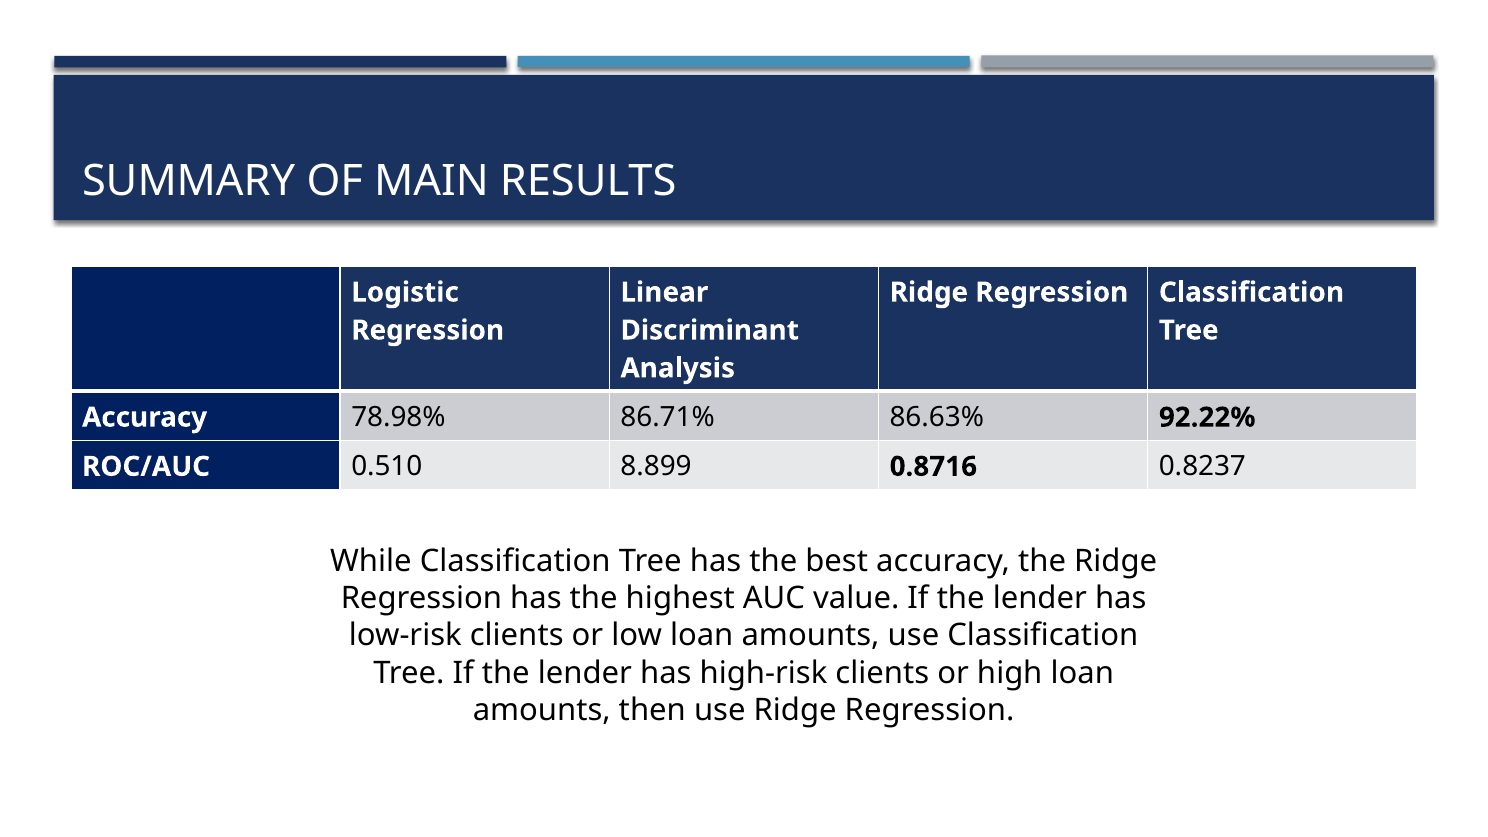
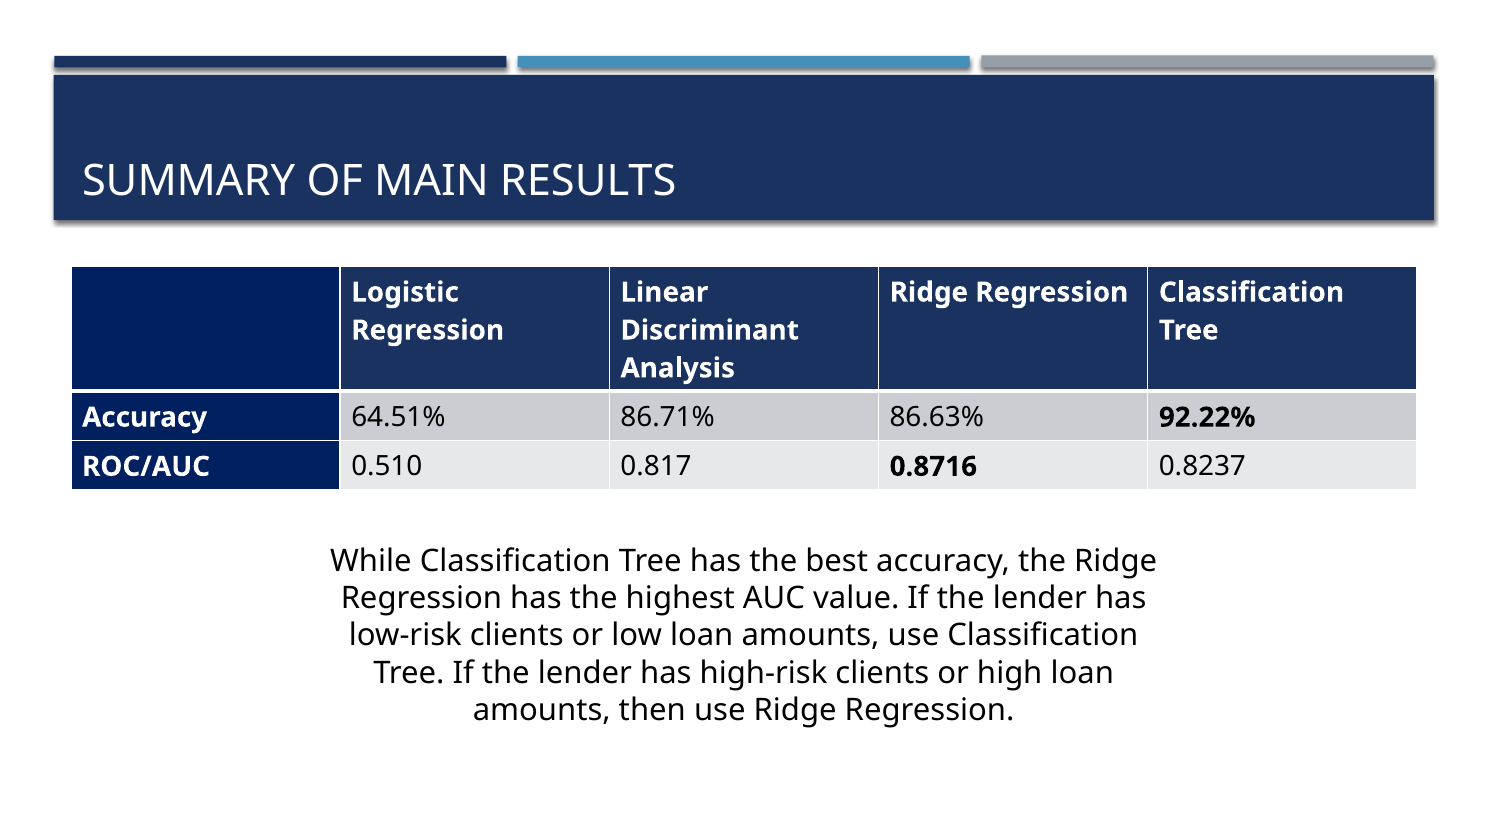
78.98%: 78.98% -> 64.51% (398, 417)
8.899: 8.899 -> 0.817 (656, 467)
